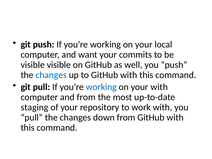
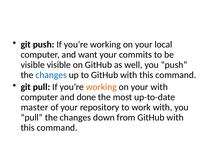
working colour: blue -> orange (101, 87)
and from: from -> done (86, 97)
staging: staging -> master (34, 107)
